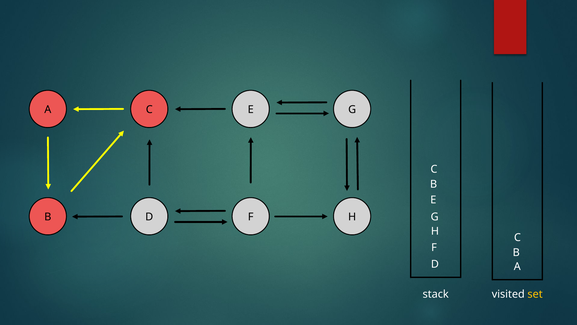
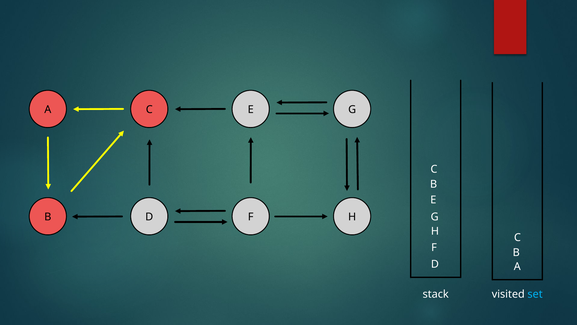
set colour: yellow -> light blue (535, 294)
